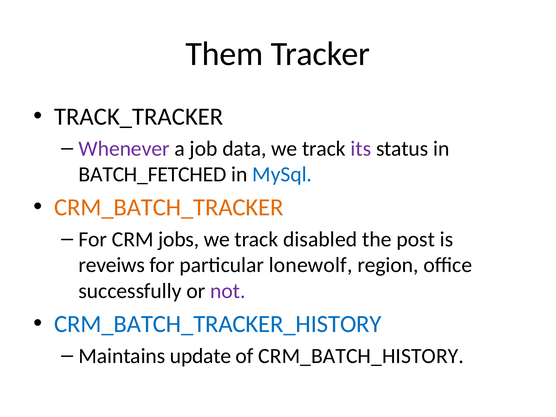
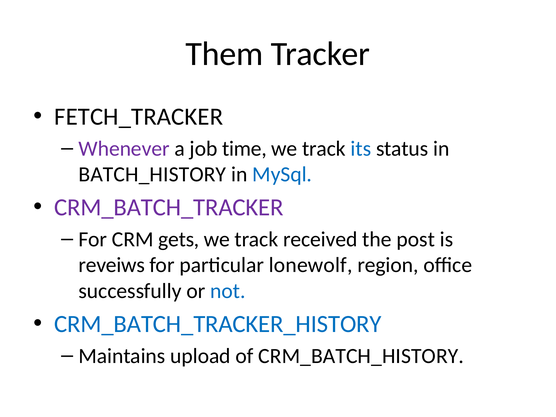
TRACK_TRACKER: TRACK_TRACKER -> FETCH_TRACKER (139, 117)
data: data -> time (244, 149)
its colour: purple -> blue (361, 149)
BATCH_FETCHED: BATCH_FETCHED -> BATCH_HISTORY (152, 174)
CRM_BATCH_TRACKER colour: orange -> purple (169, 207)
jobs: jobs -> gets (179, 239)
disabled: disabled -> received (320, 239)
not colour: purple -> blue (228, 291)
update: update -> upload (200, 356)
